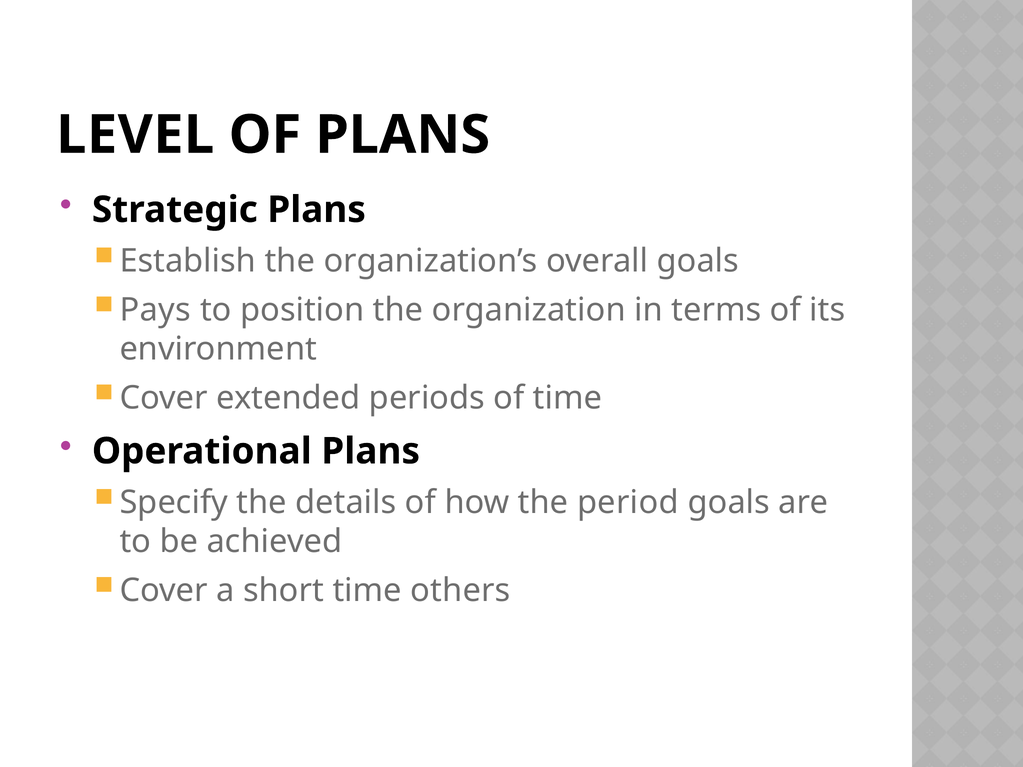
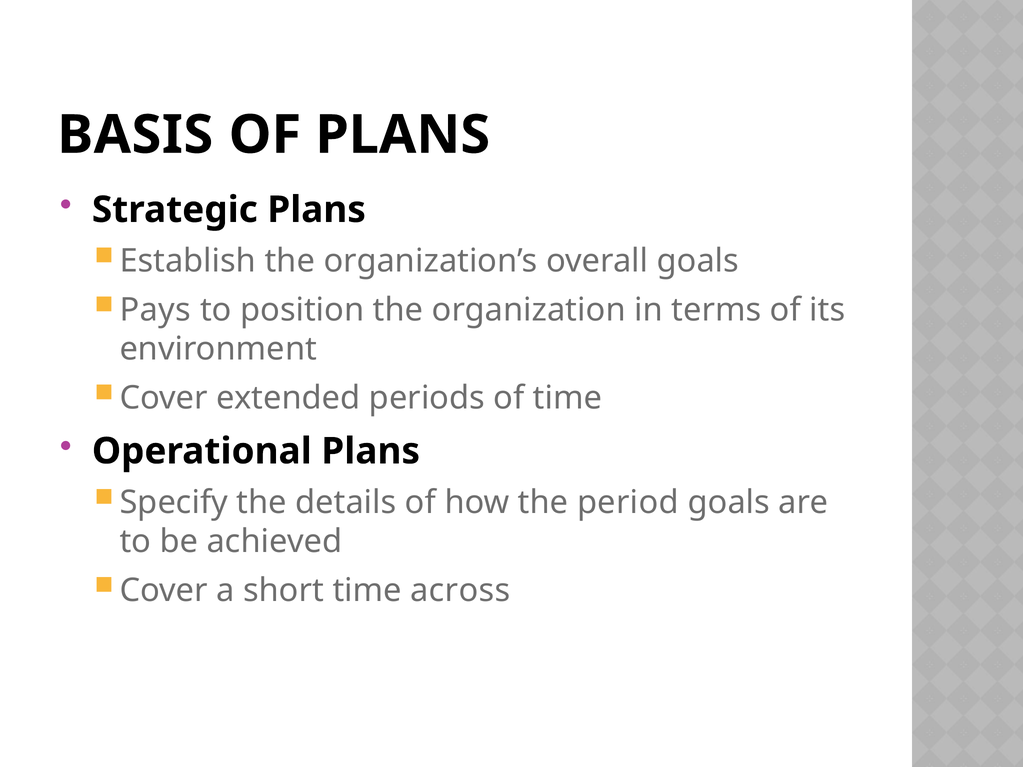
LEVEL: LEVEL -> BASIS (135, 135)
others: others -> across (460, 591)
